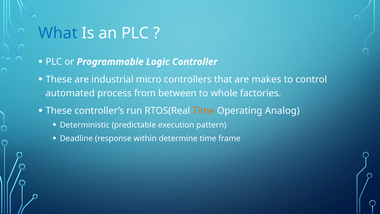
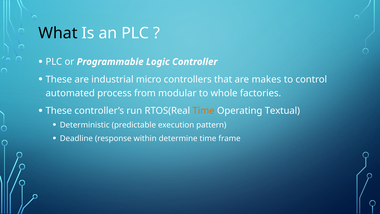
What colour: blue -> black (58, 33)
between: between -> modular (177, 93)
Analog: Analog -> Textual (282, 111)
